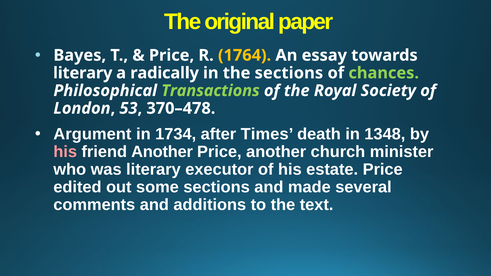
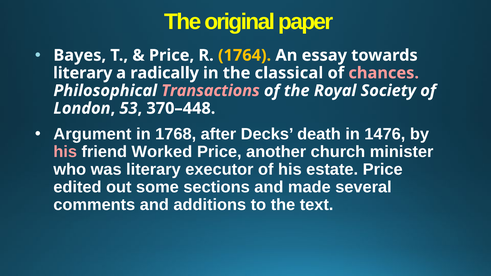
the sections: sections -> classical (289, 73)
chances colour: light green -> pink (384, 73)
Transactions colour: light green -> pink (211, 91)
370–478: 370–478 -> 370–448 (181, 108)
1734: 1734 -> 1768 (176, 134)
Times: Times -> Decks (267, 134)
1348: 1348 -> 1476 (385, 134)
friend Another: Another -> Worked (162, 152)
